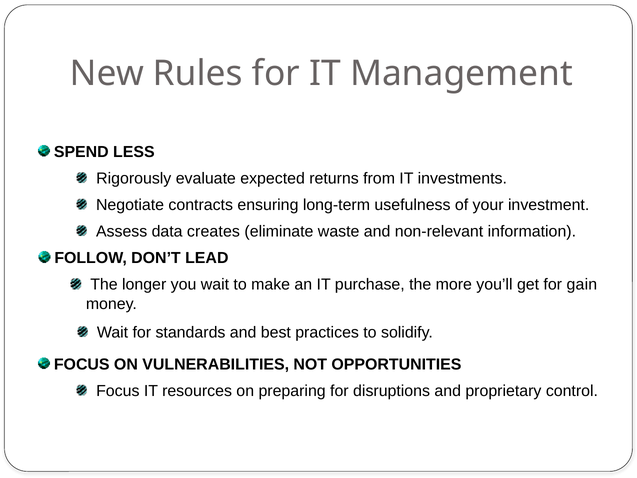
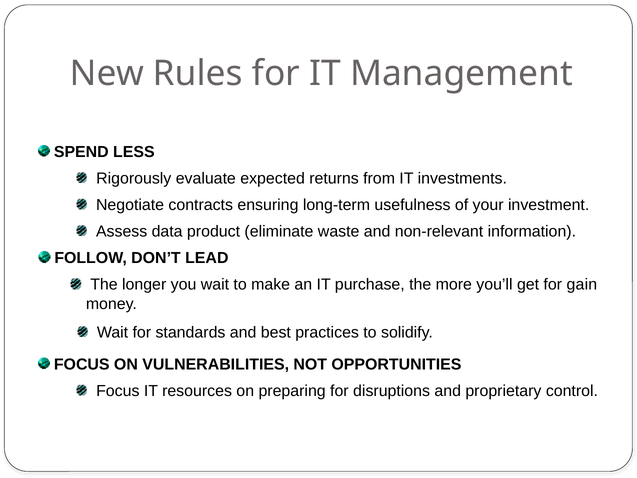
creates: creates -> product (214, 231)
